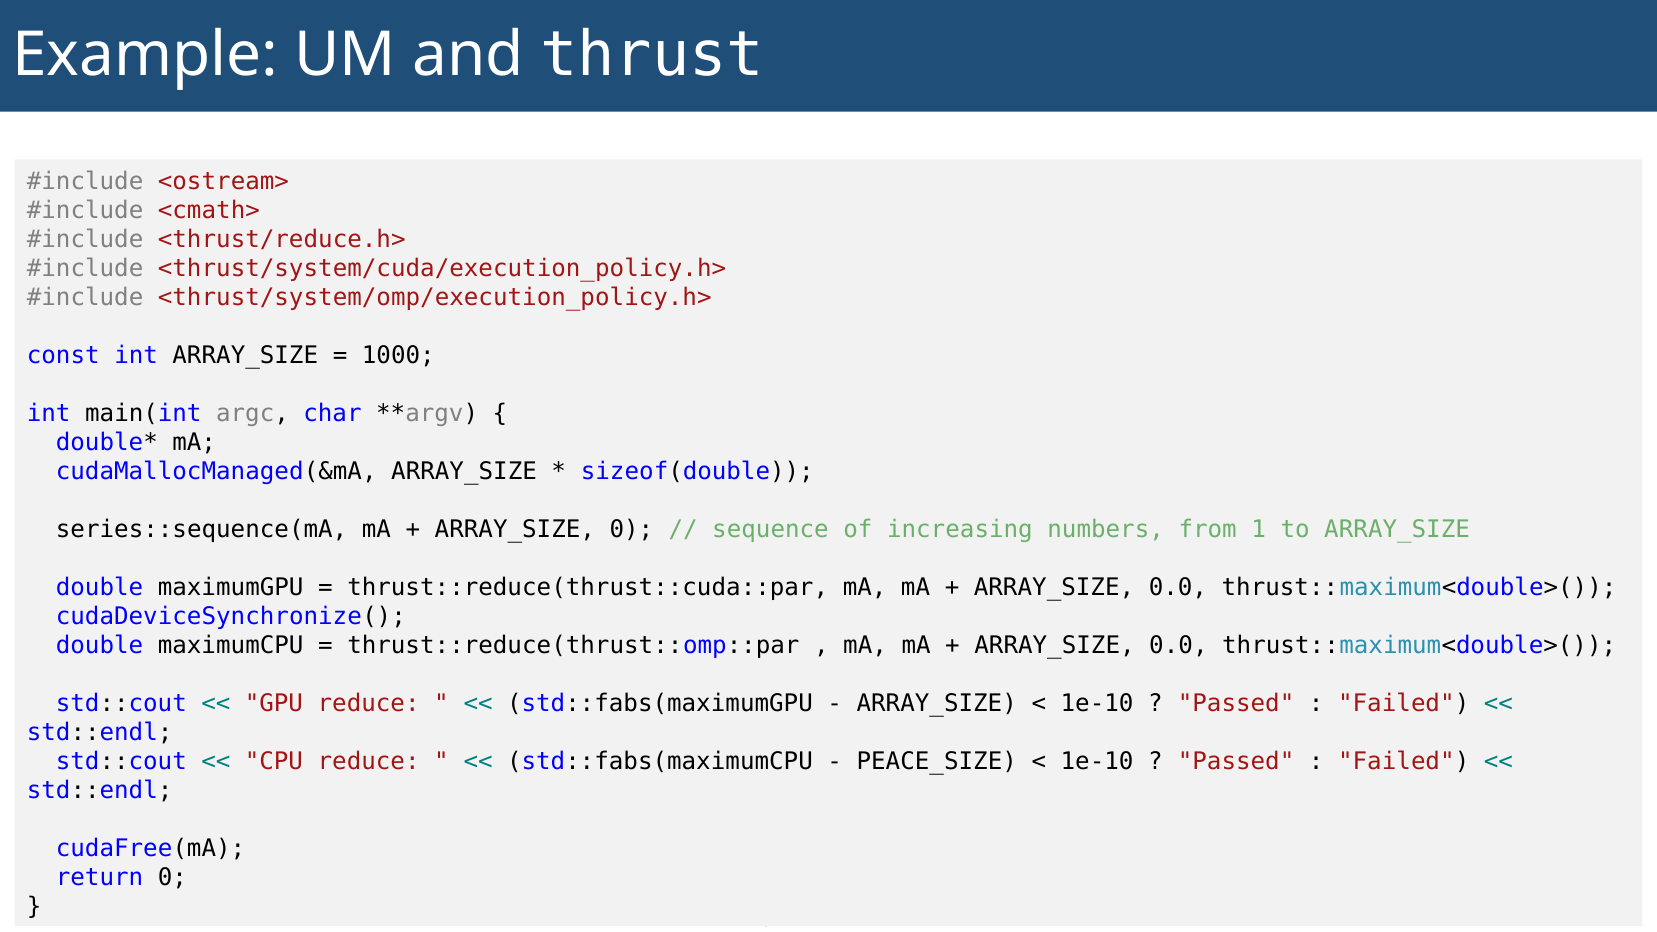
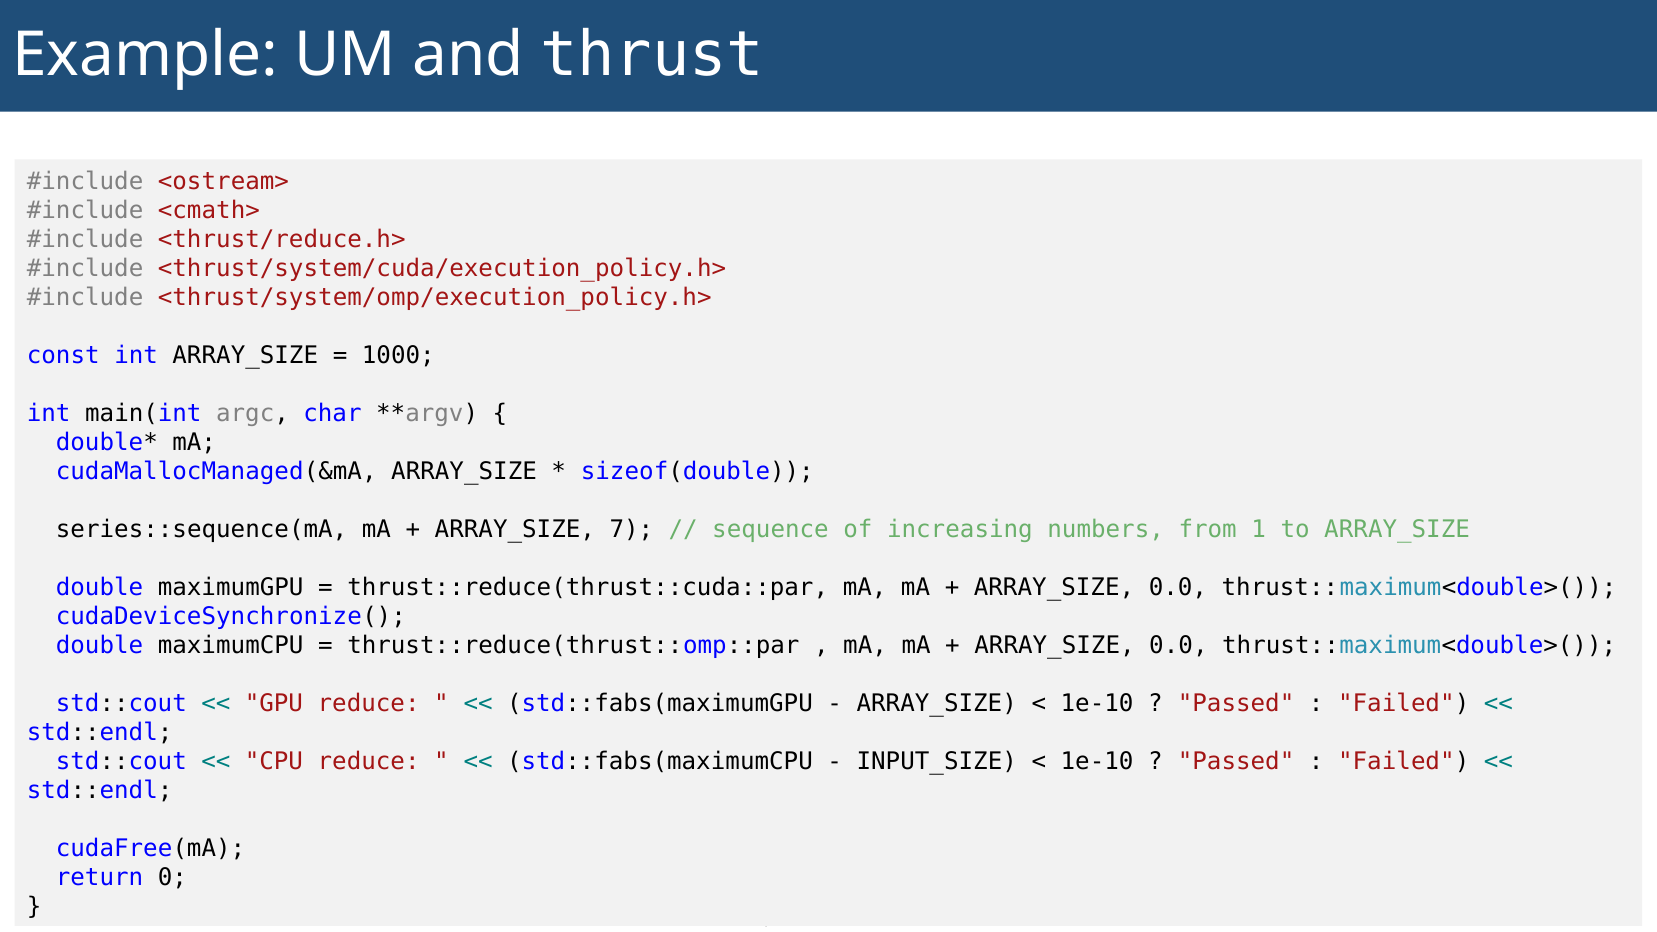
ARRAY_SIZE 0: 0 -> 7 (631, 530)
PEACE_SIZE: PEACE_SIZE -> INPUT_SIZE (937, 762)
